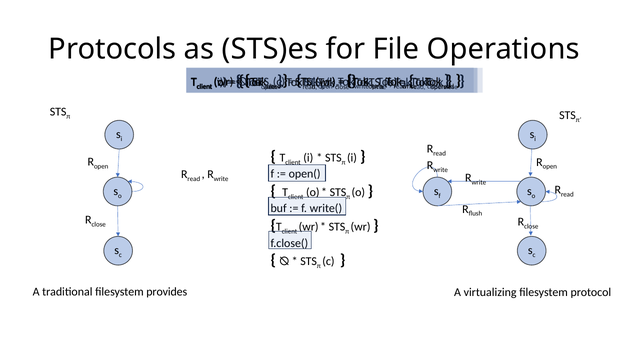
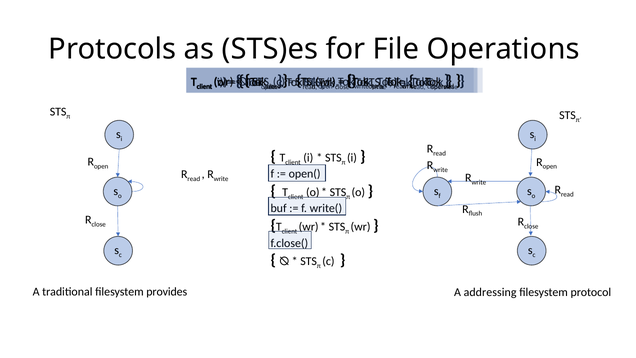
virtualizing: virtualizing -> addressing (490, 292)
